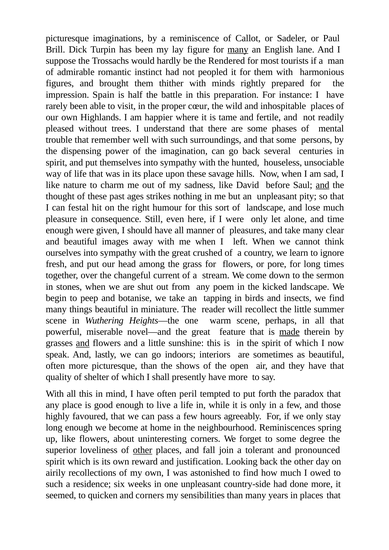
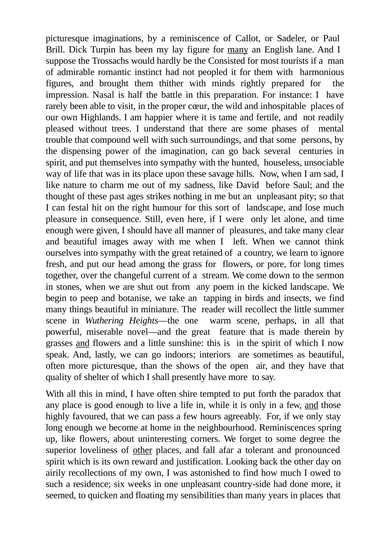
Rendered: Rendered -> Consisted (227, 61)
Spain: Spain -> Nasal (103, 95)
remember: remember -> compound (111, 140)
and underline: present -> none (323, 185)
crushed: crushed -> retained (208, 253)
made underline: present -> none (289, 332)
peril: peril -> shire (188, 394)
and underline: none -> present (311, 405)
join: join -> afar (226, 451)
and corners: corners -> floating (150, 496)
